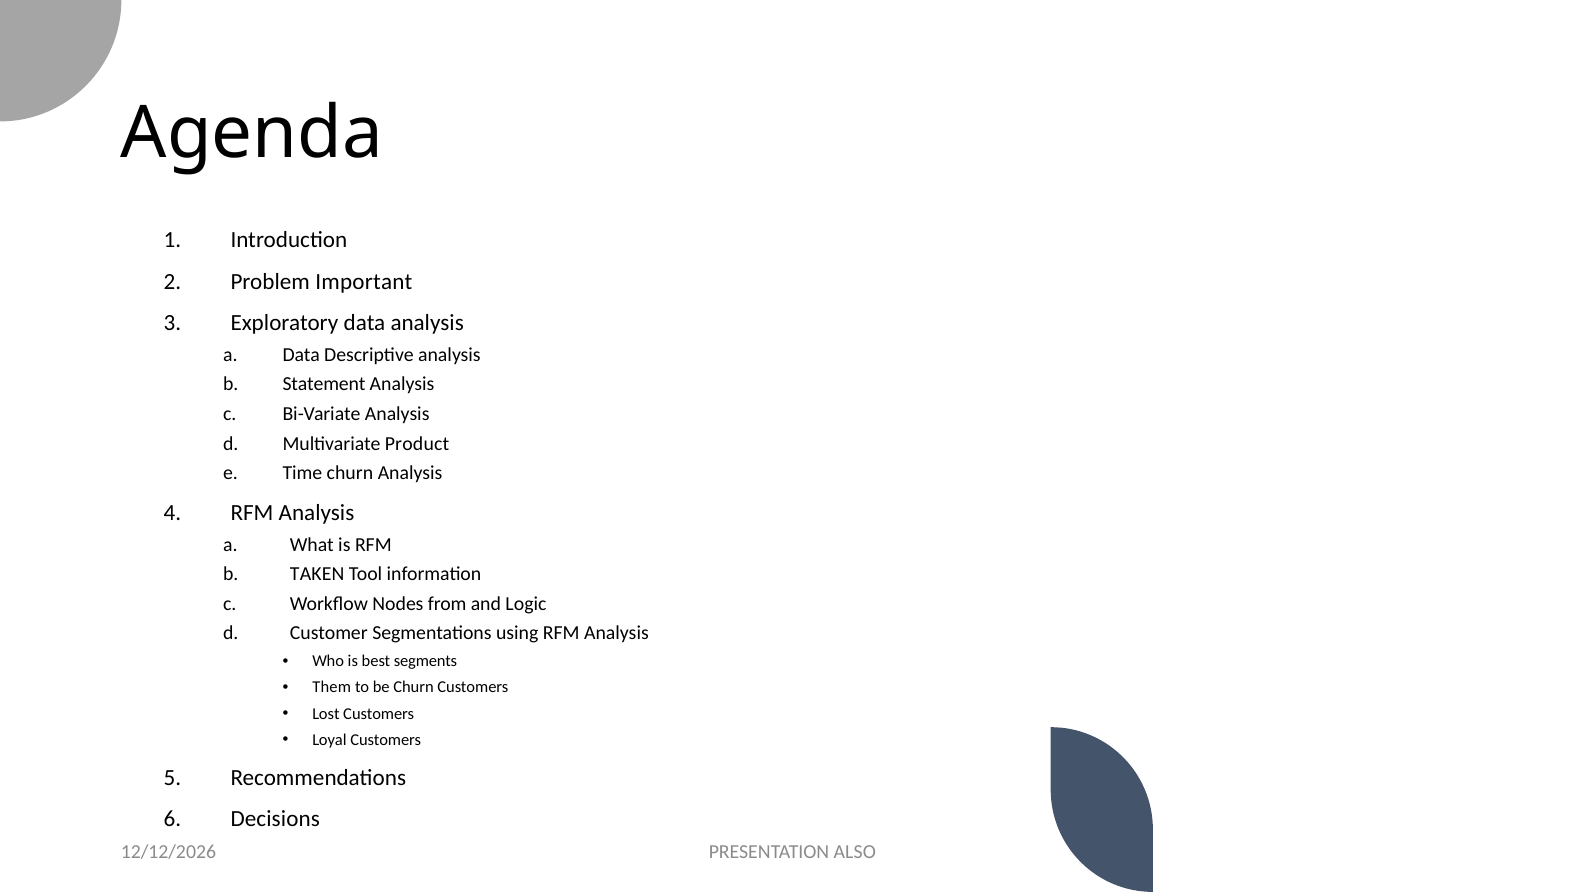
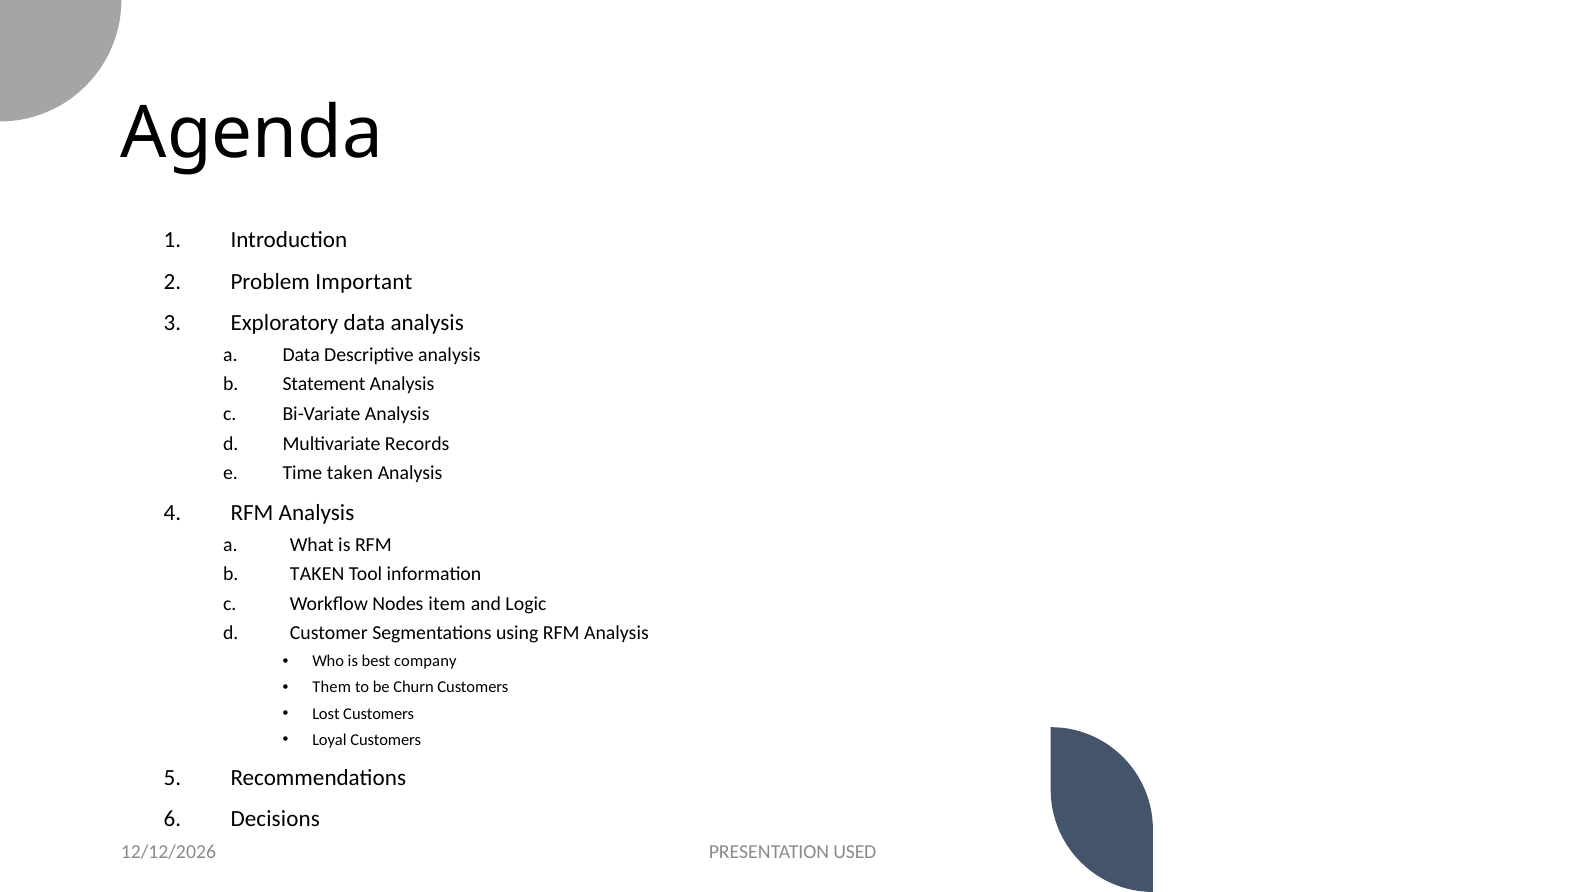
Product: Product -> Records (417, 444)
Time churn: churn -> taken (350, 473)
from: from -> item (447, 604)
segments: segments -> company (425, 661)
ALSO: ALSO -> USED (855, 851)
